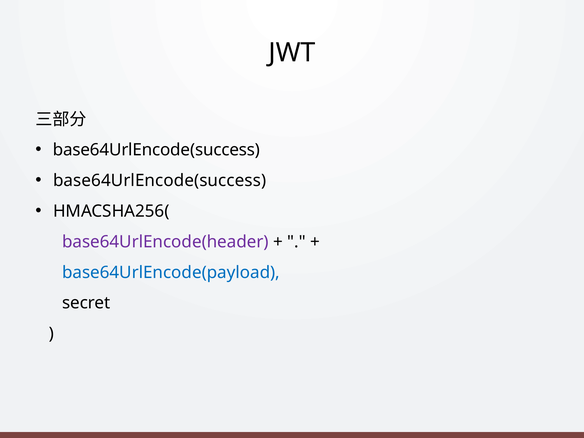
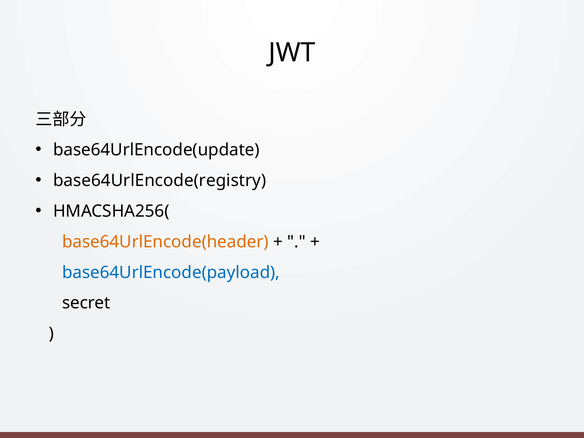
base64UrlEncode(success: base64UrlEncode(success -> base64UrlEncode(update (156, 150)
base64UrlEncode(success: base64UrlEncode(success -> base64UrlEncode(registry (160, 181)
base64UrlEncode(header colour: purple -> orange (165, 242)
